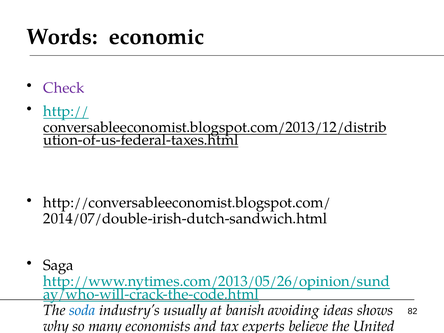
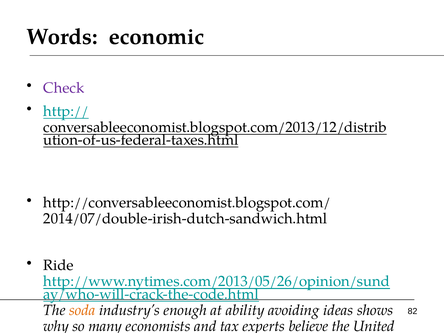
Saga: Saga -> Ride (58, 265)
soda colour: blue -> orange (82, 310)
usually: usually -> enough (185, 310)
banish: banish -> ability (245, 310)
